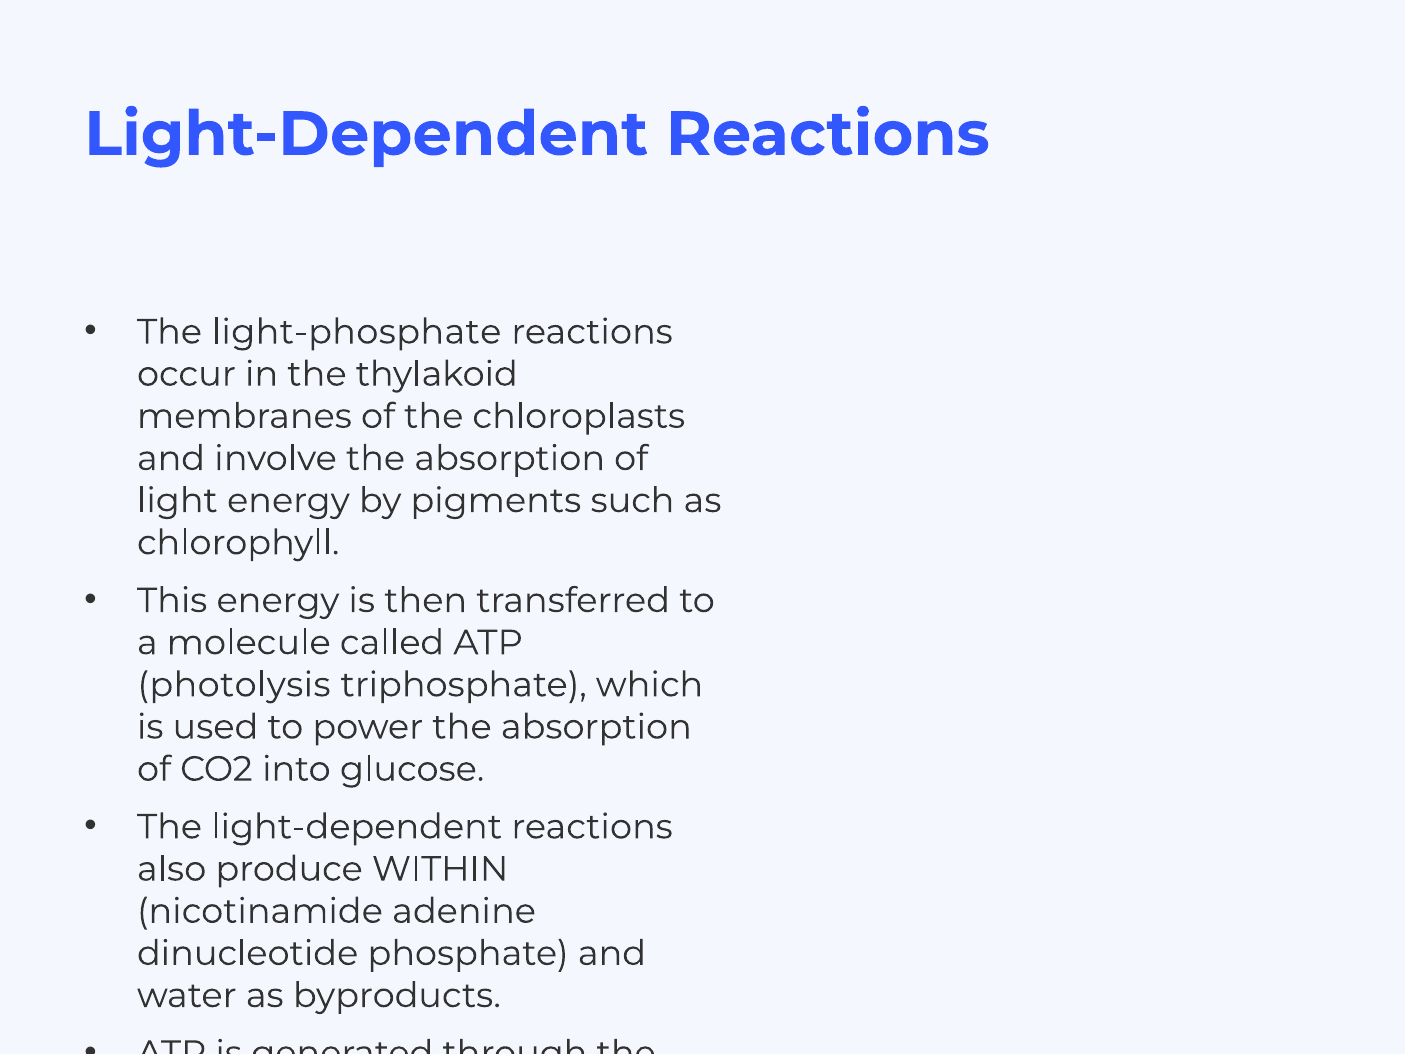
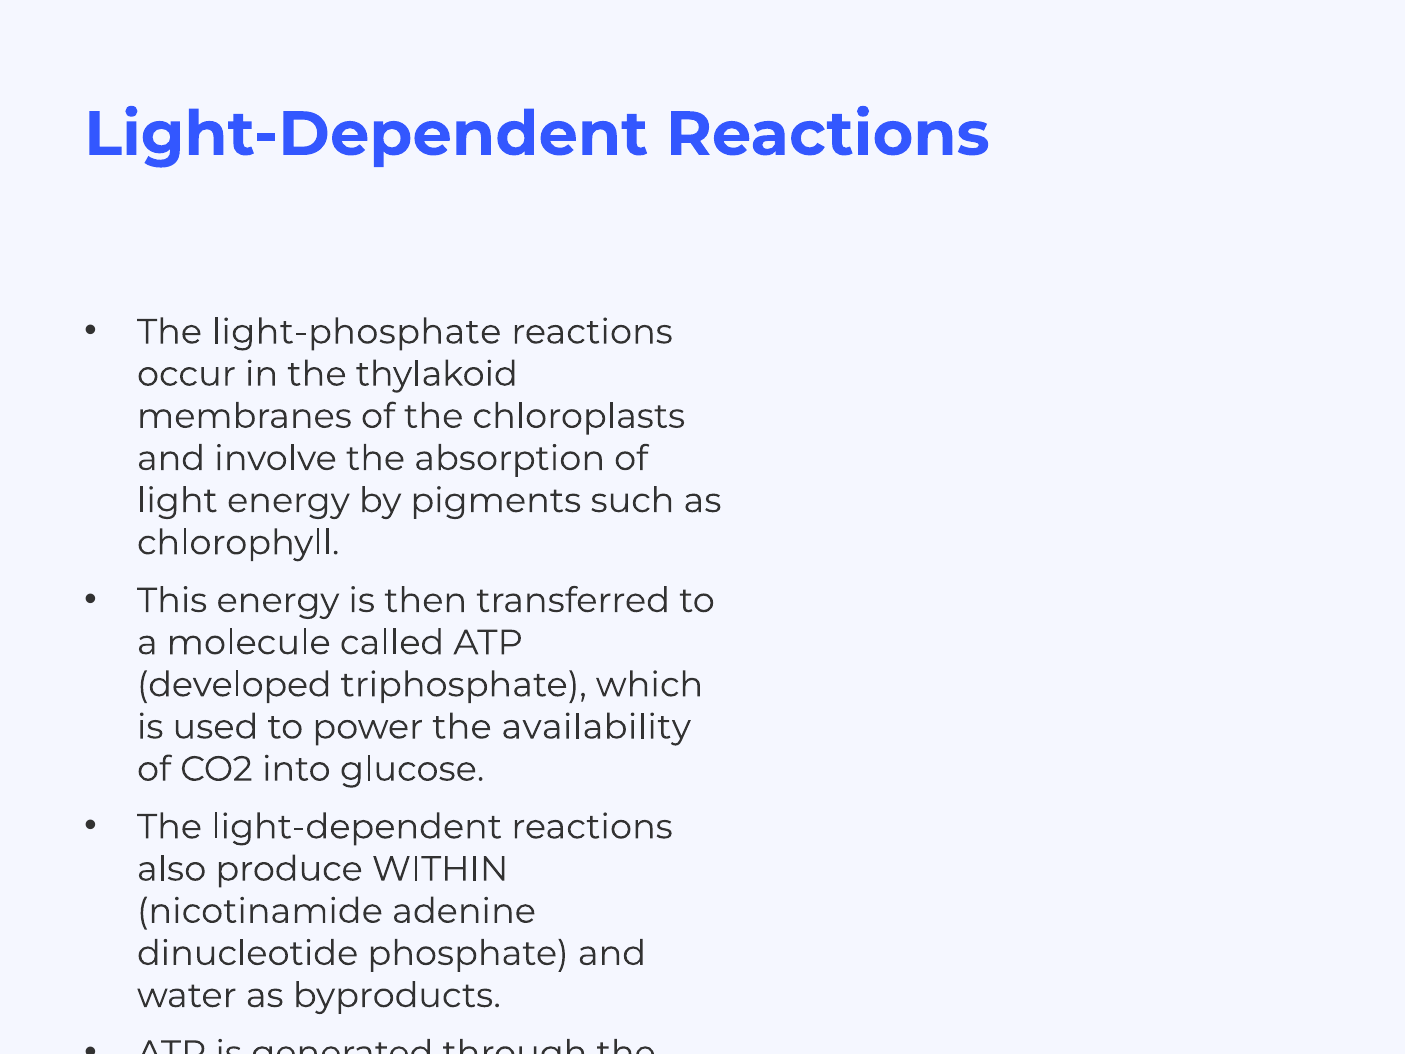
photolysis: photolysis -> developed (234, 685)
power the absorption: absorption -> availability (596, 727)
